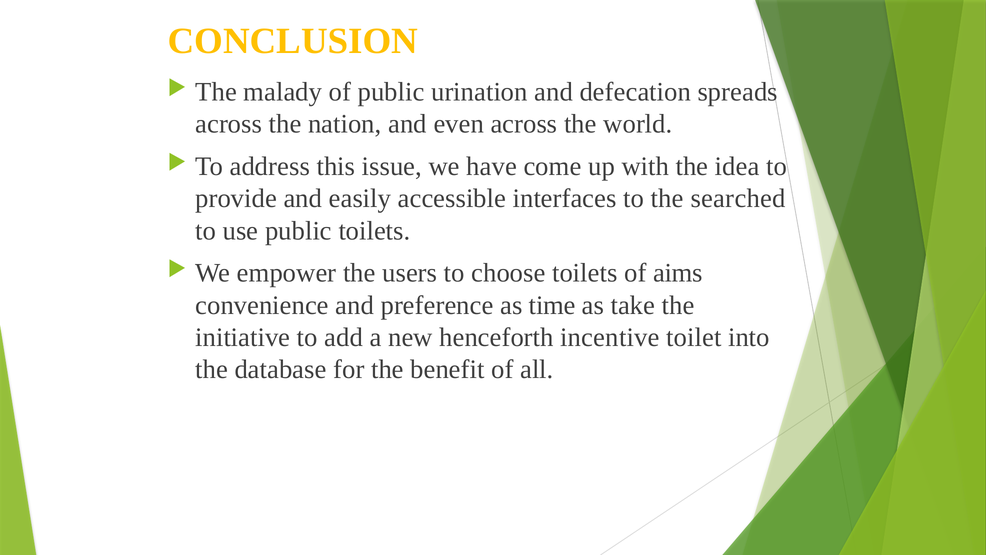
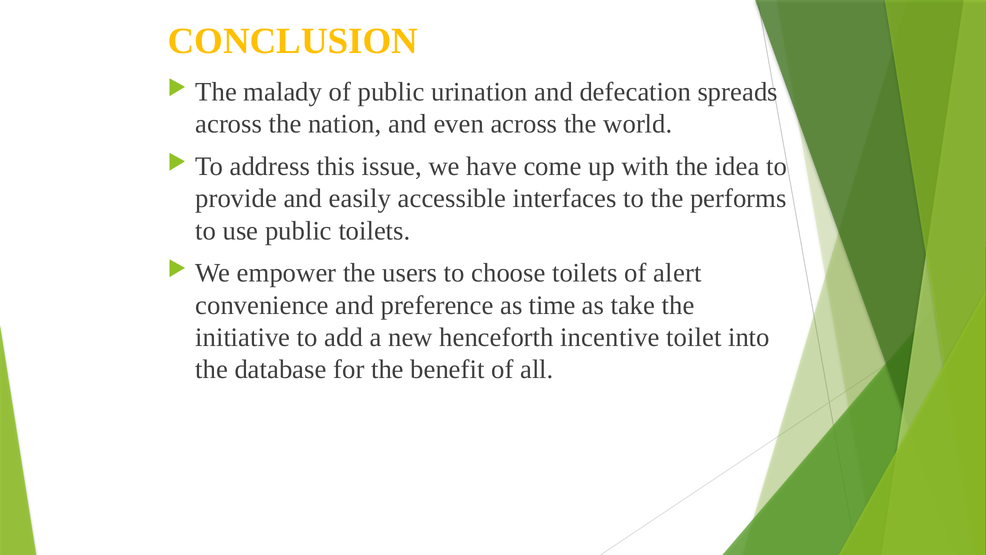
searched: searched -> performs (738, 198)
aims: aims -> alert (678, 273)
